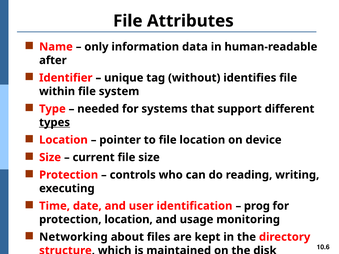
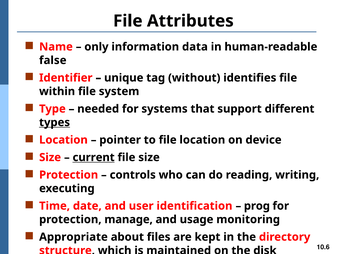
after: after -> false (53, 60)
current underline: none -> present (94, 158)
protection location: location -> manage (129, 220)
Networking: Networking -> Appropriate (73, 237)
